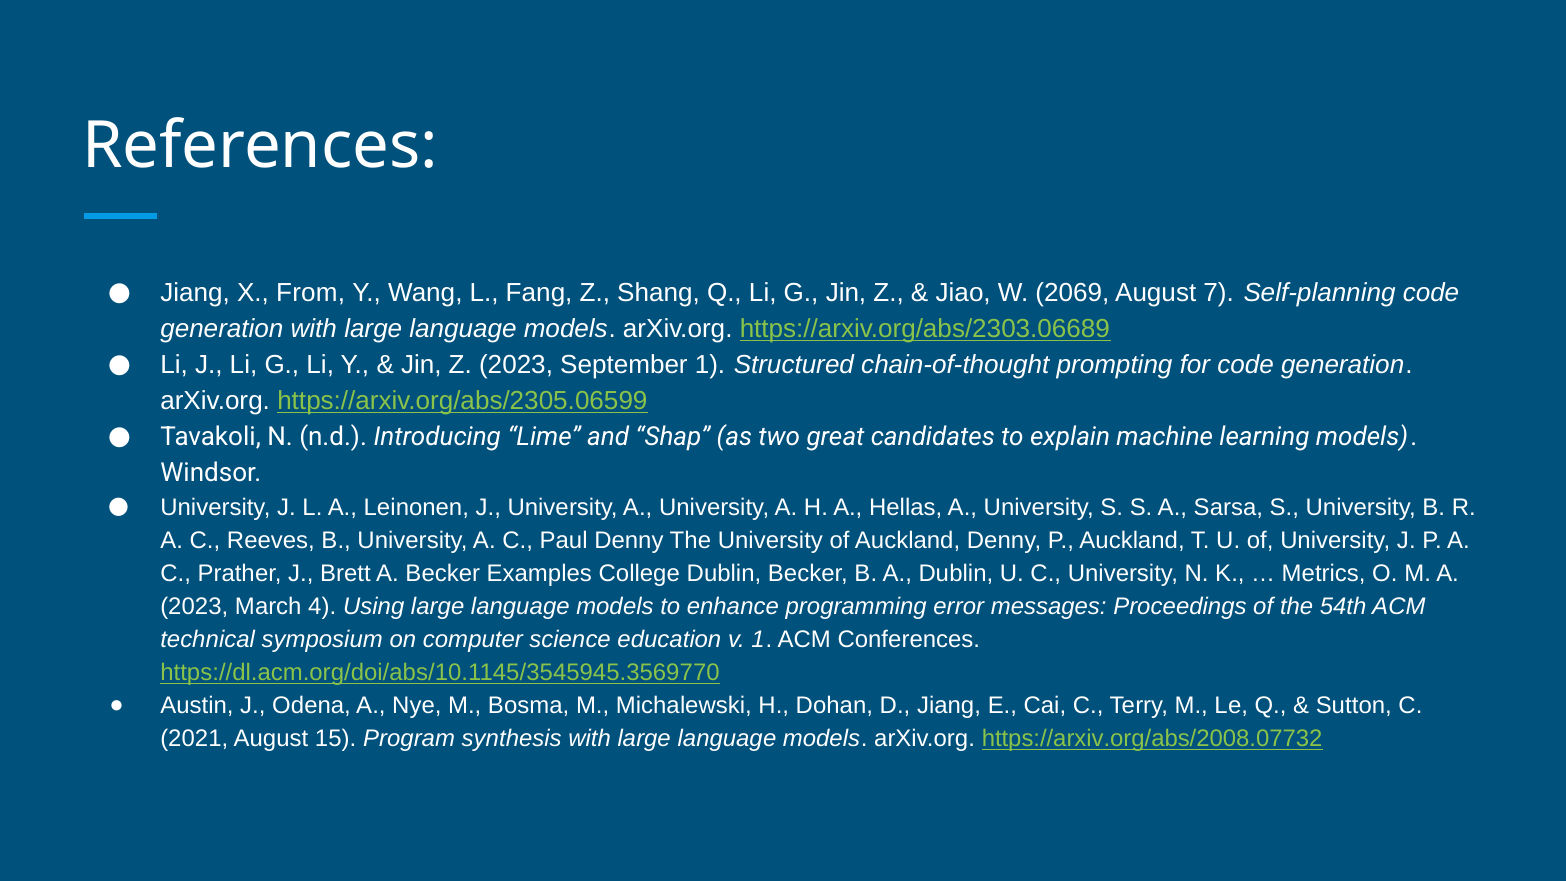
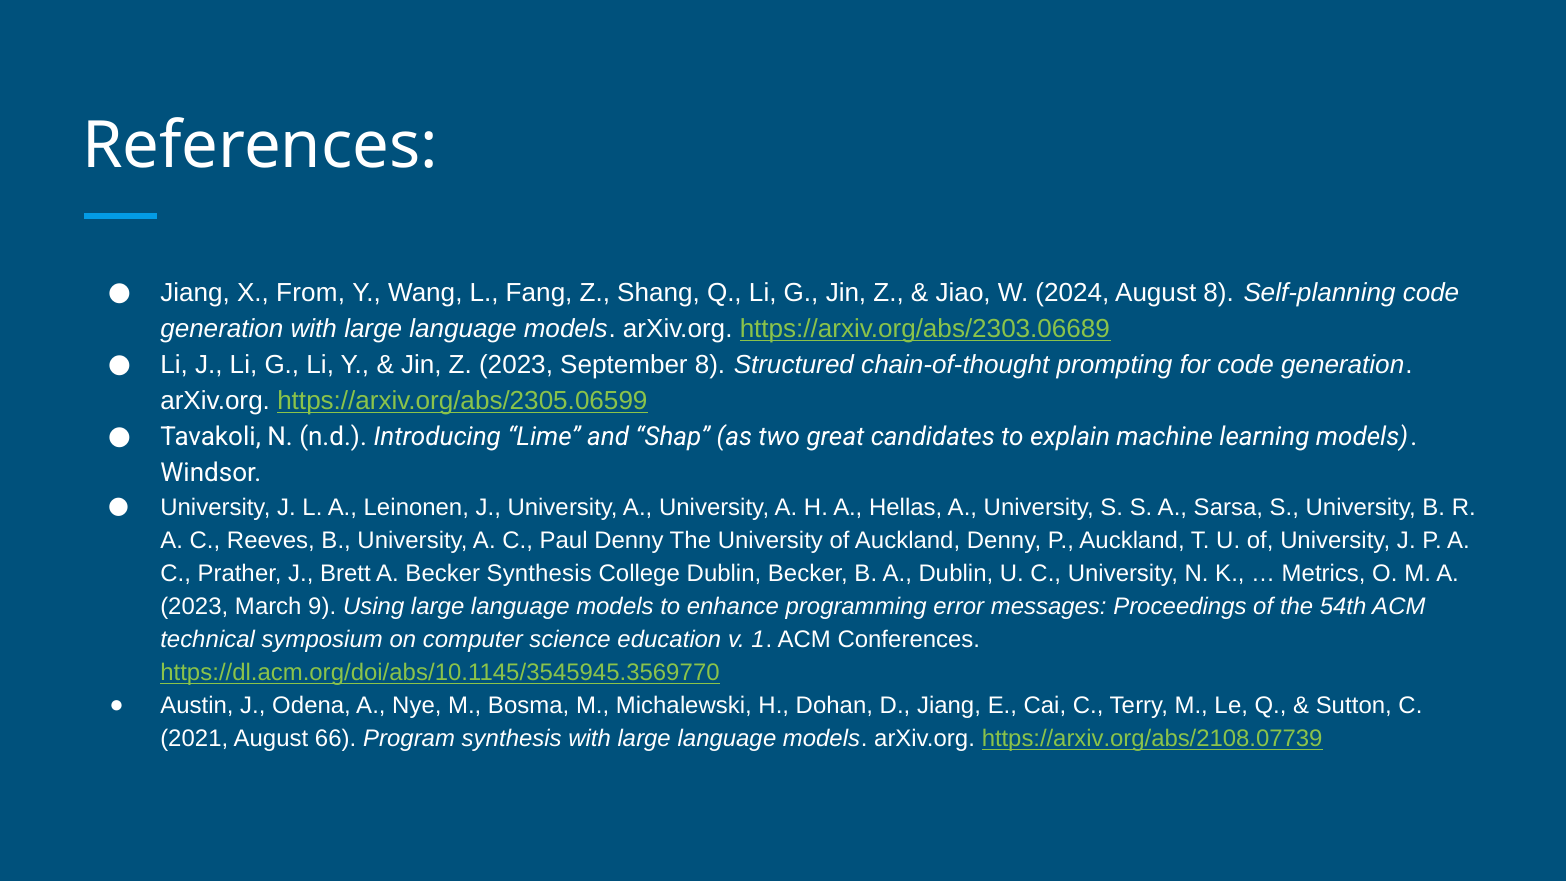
2069: 2069 -> 2024 (1072, 293)
August 7: 7 -> 8 (1219, 293)
September 1: 1 -> 8 (710, 365)
Becker Examples: Examples -> Synthesis (539, 573)
4: 4 -> 9 (322, 607)
15: 15 -> 66 (336, 739)
https://arxiv.org/abs/2008.07732: https://arxiv.org/abs/2008.07732 -> https://arxiv.org/abs/2108.07739 (1152, 739)
